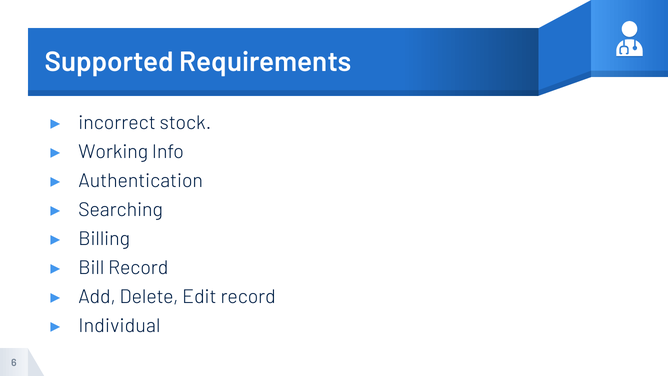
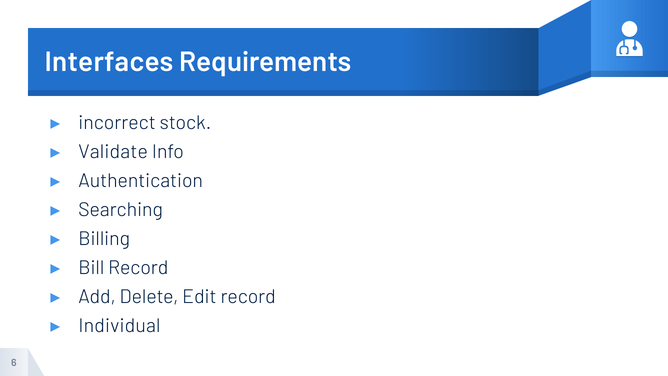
Supported: Supported -> Interfaces (109, 62)
Working: Working -> Validate (113, 152)
